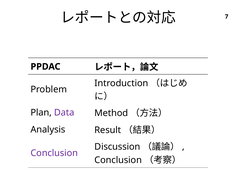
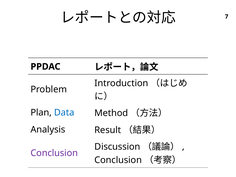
Data colour: purple -> blue (64, 113)
